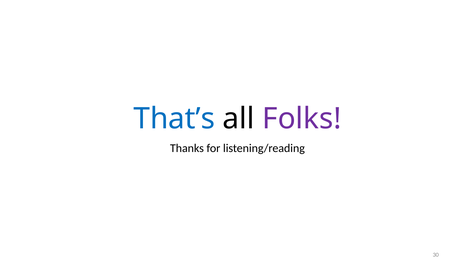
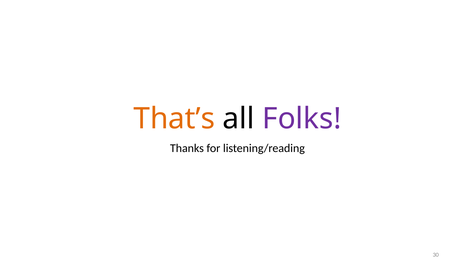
That’s colour: blue -> orange (174, 119)
